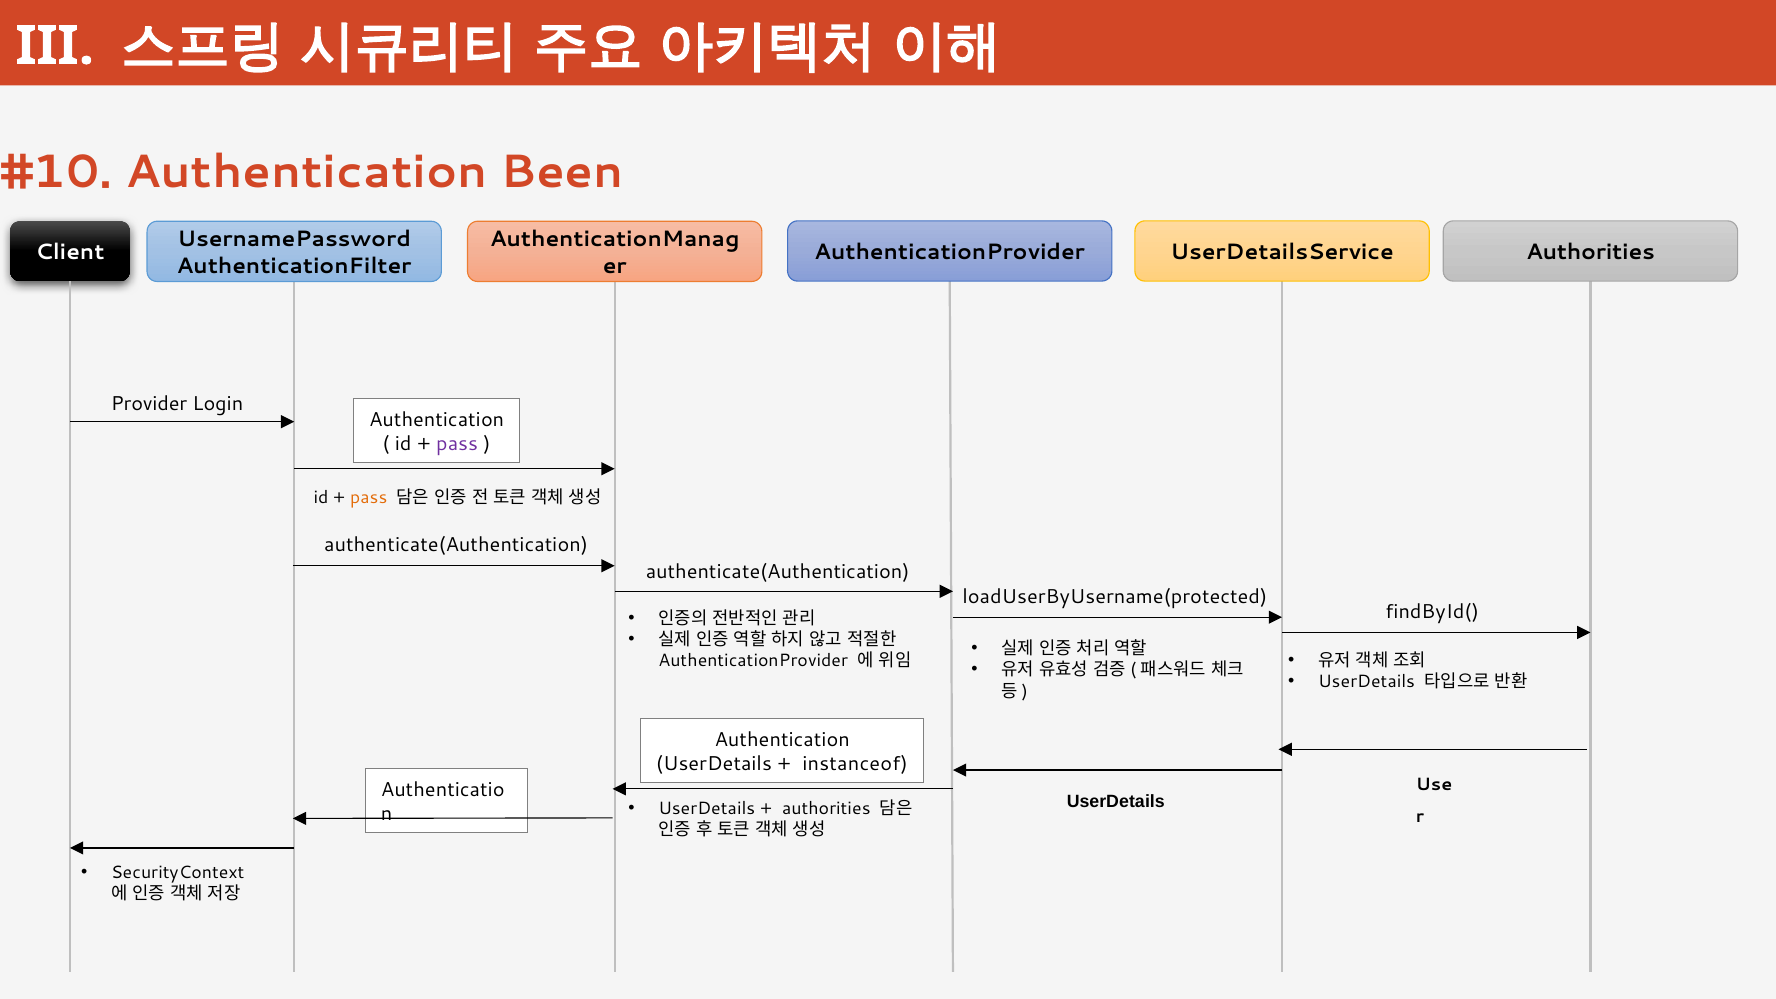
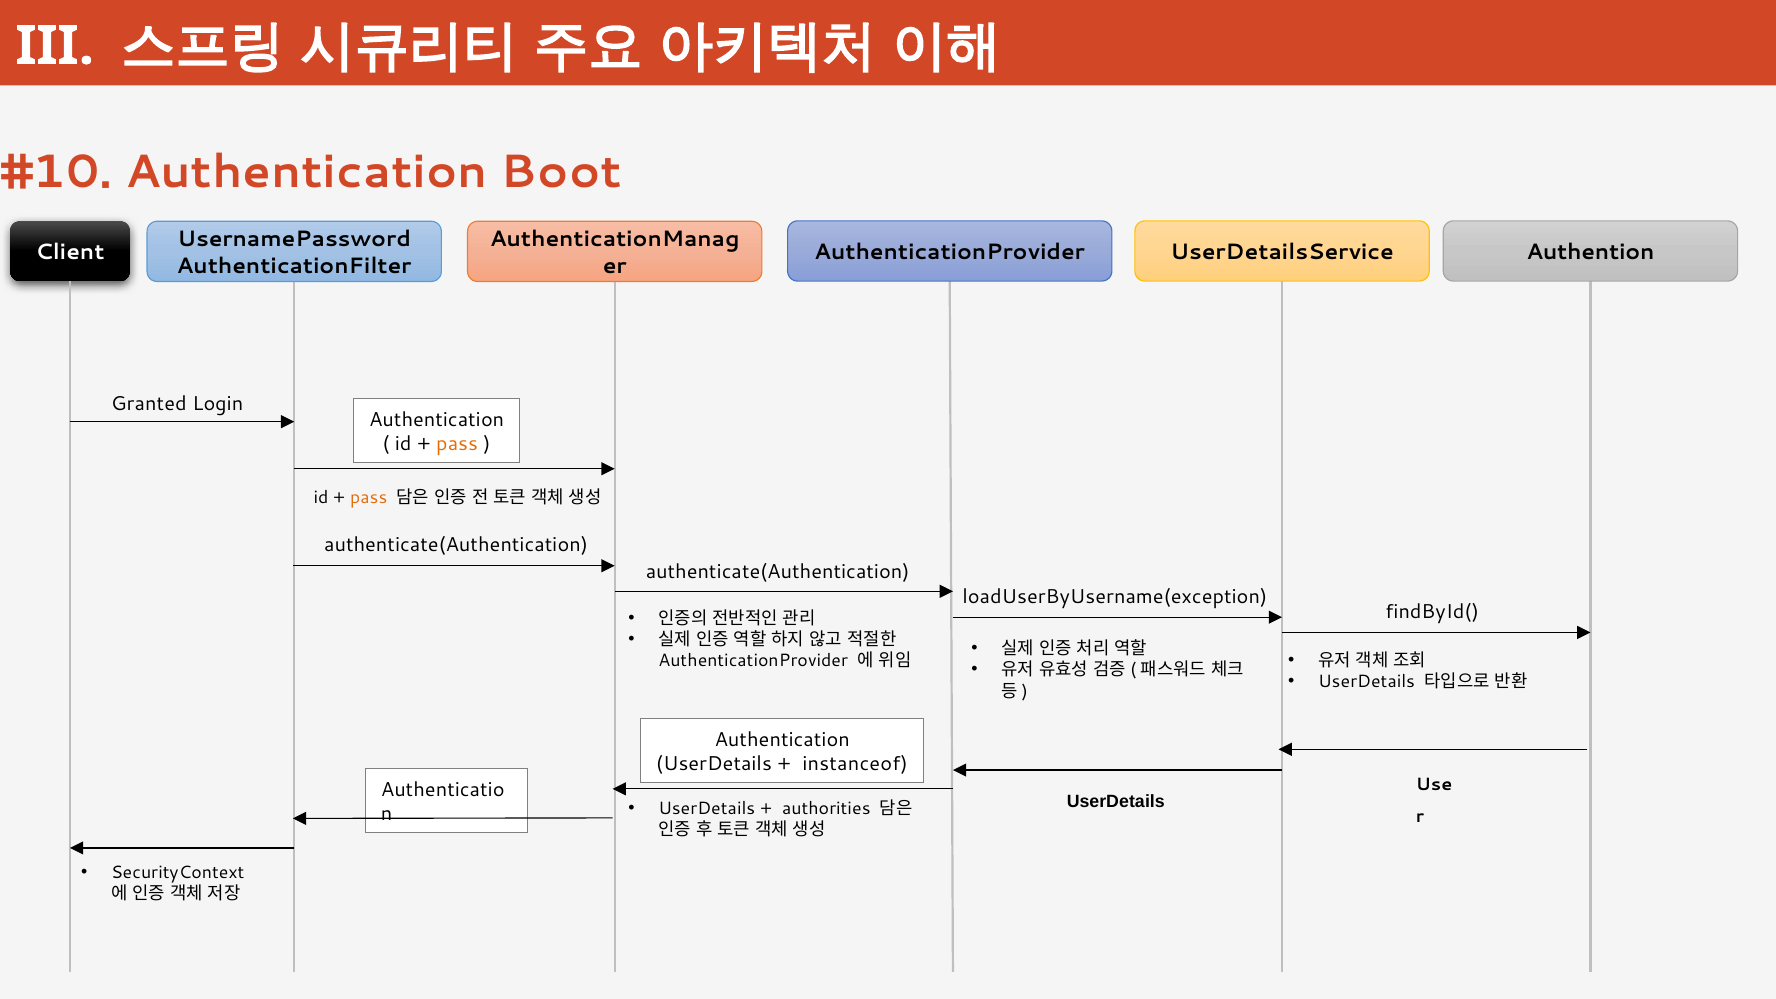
Been: Been -> Boot (562, 172)
UserDetailsService Authorities: Authorities -> Authention (1590, 253)
Provider: Provider -> Granted (149, 403)
pass colour: purple -> orange (457, 444)
loadUserByUsername(protected: loadUserByUsername(protected -> loadUserByUsername(exception (1115, 597)
